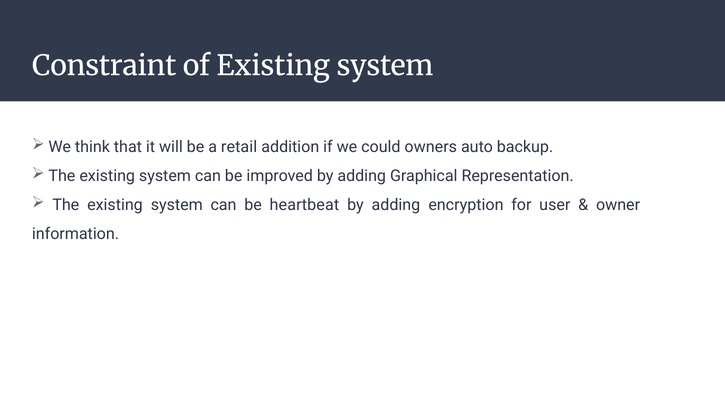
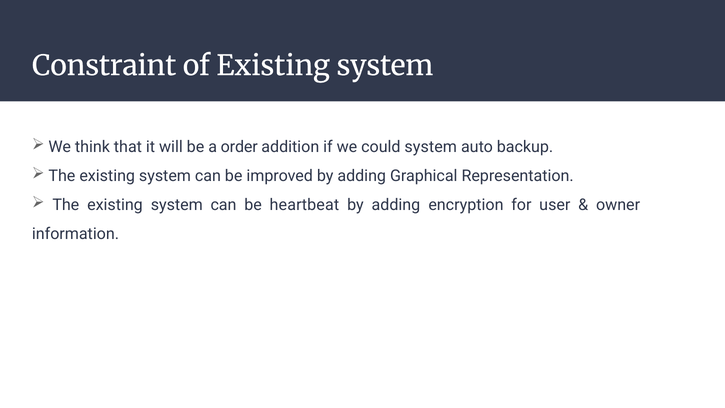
retail: retail -> order (239, 147)
could owners: owners -> system (431, 147)
